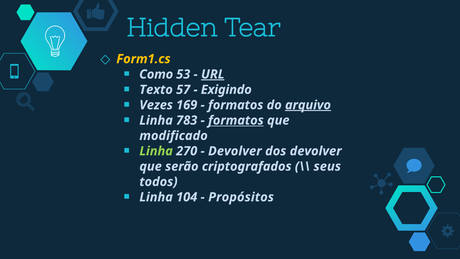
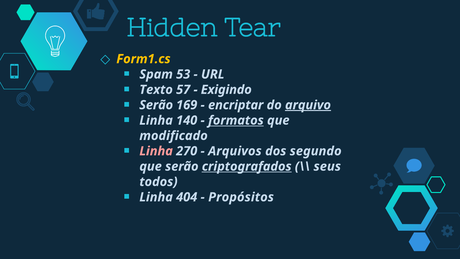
Como: Como -> Spam (156, 74)
URL underline: present -> none (213, 74)
Vezes: Vezes -> Serão (156, 105)
formatos: formatos -> encriptar (236, 105)
783: 783 -> 140 (187, 120)
Linha colour: light green -> pink (156, 151)
Devolver: Devolver -> Arquivos (235, 151)
dos devolver: devolver -> segundo (316, 151)
criptografados underline: none -> present (247, 166)
104: 104 -> 404 (187, 197)
